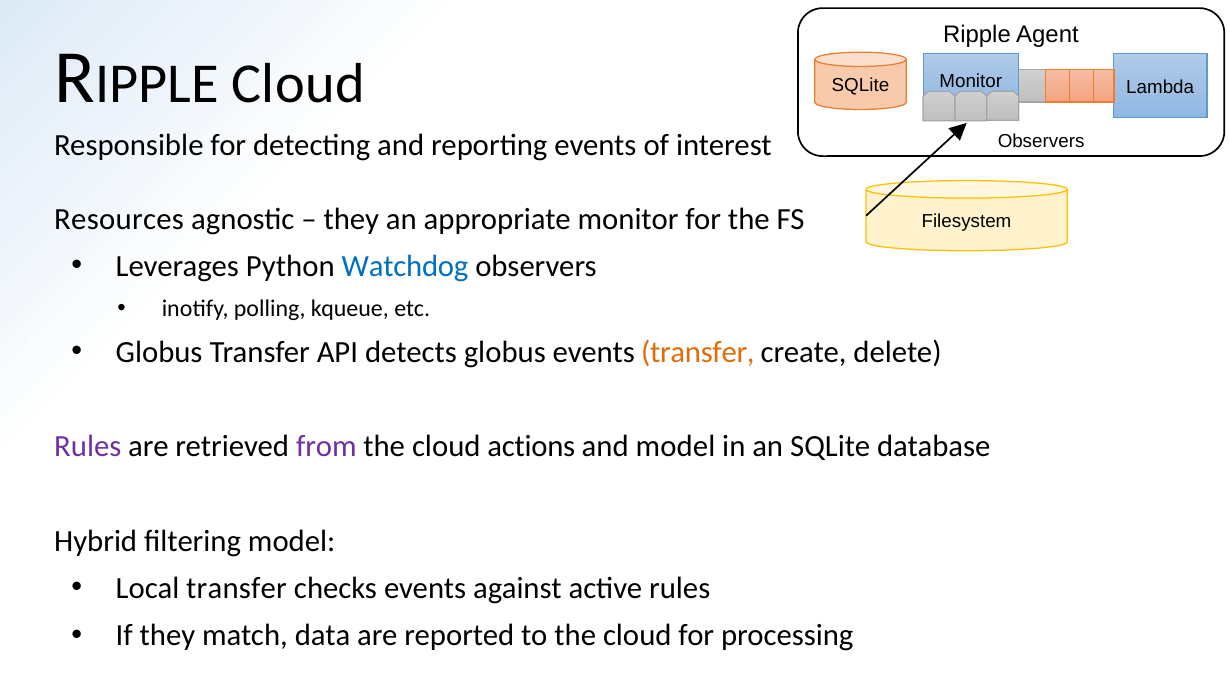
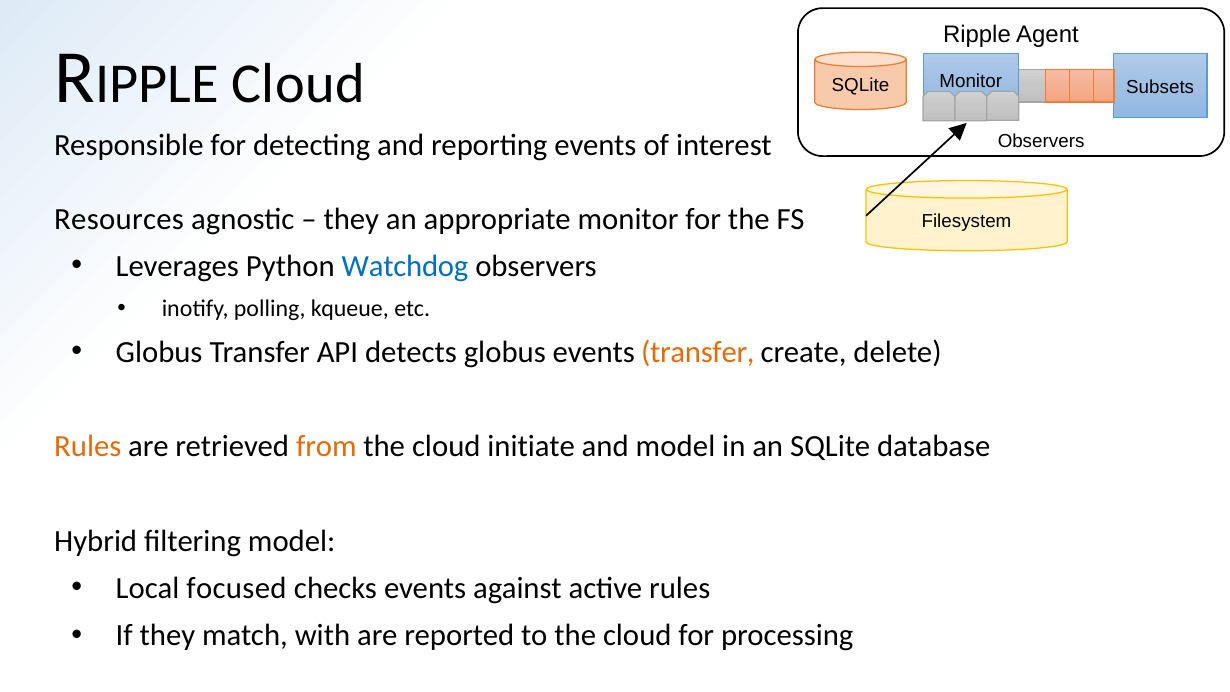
Lambda: Lambda -> Subsets (1160, 87)
Rules colour: purple -> orange (88, 447)
from colour: purple -> orange (326, 447)
actions: actions -> initiate (531, 447)
Local transfer: transfer -> focused (236, 588)
data: data -> with (322, 635)
